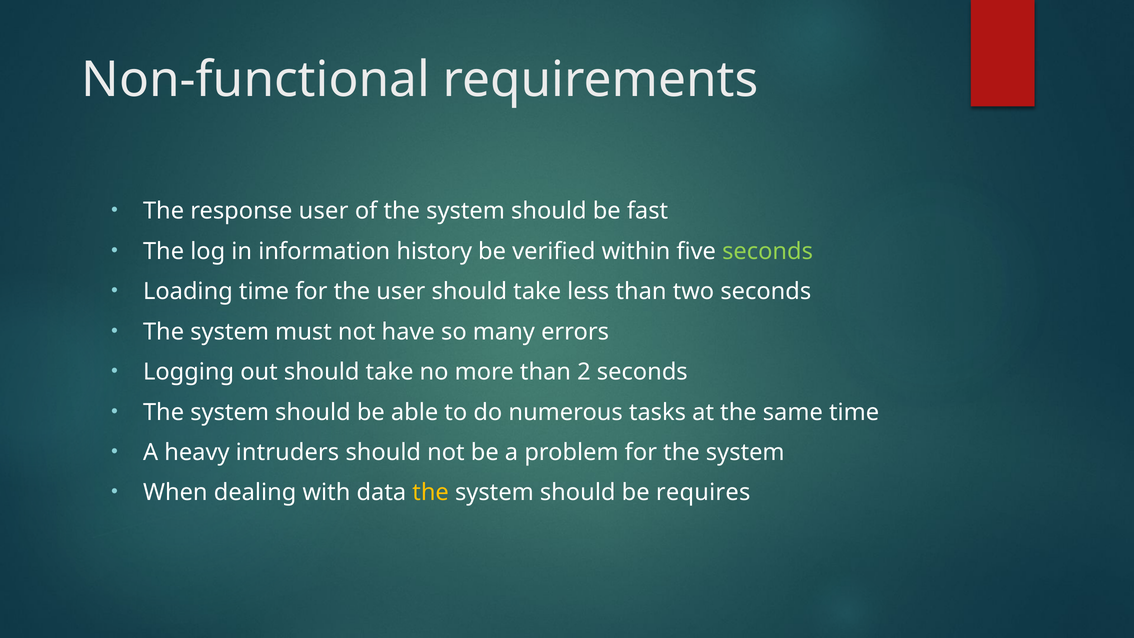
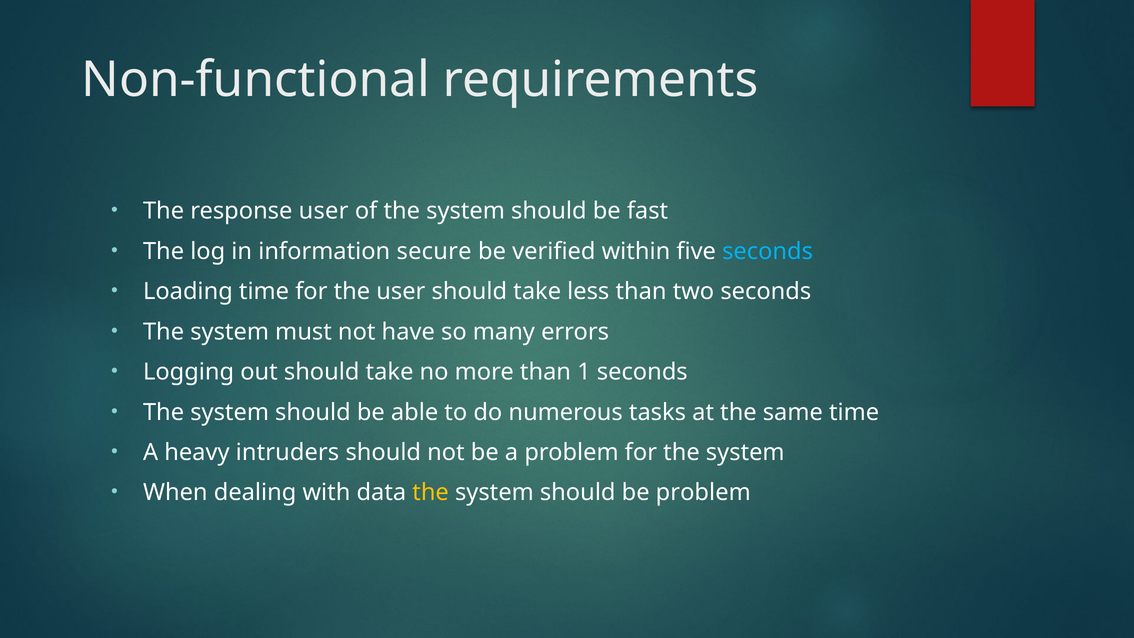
history: history -> secure (434, 251)
seconds colour: light green -> light blue (768, 251)
2: 2 -> 1 (584, 372)
be requires: requires -> problem (703, 493)
